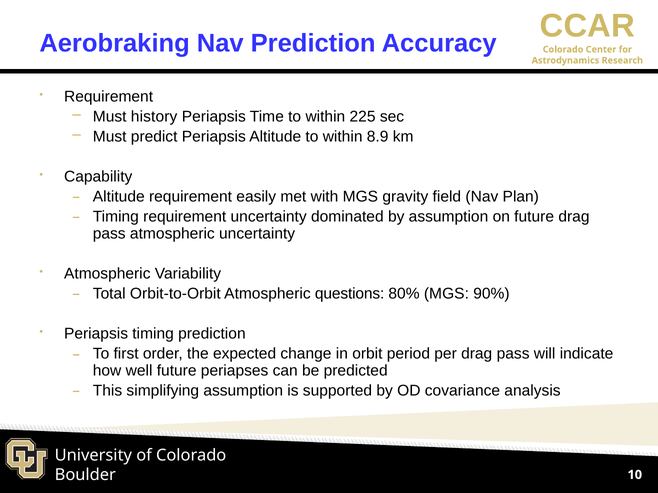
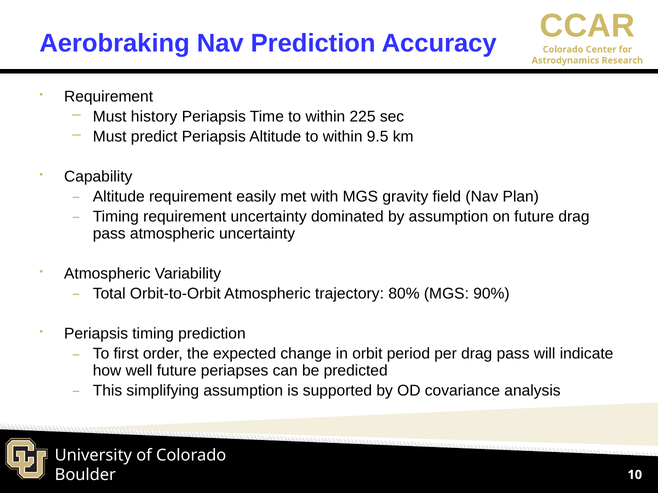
8.9: 8.9 -> 9.5 (378, 137)
questions: questions -> trajectory (350, 294)
